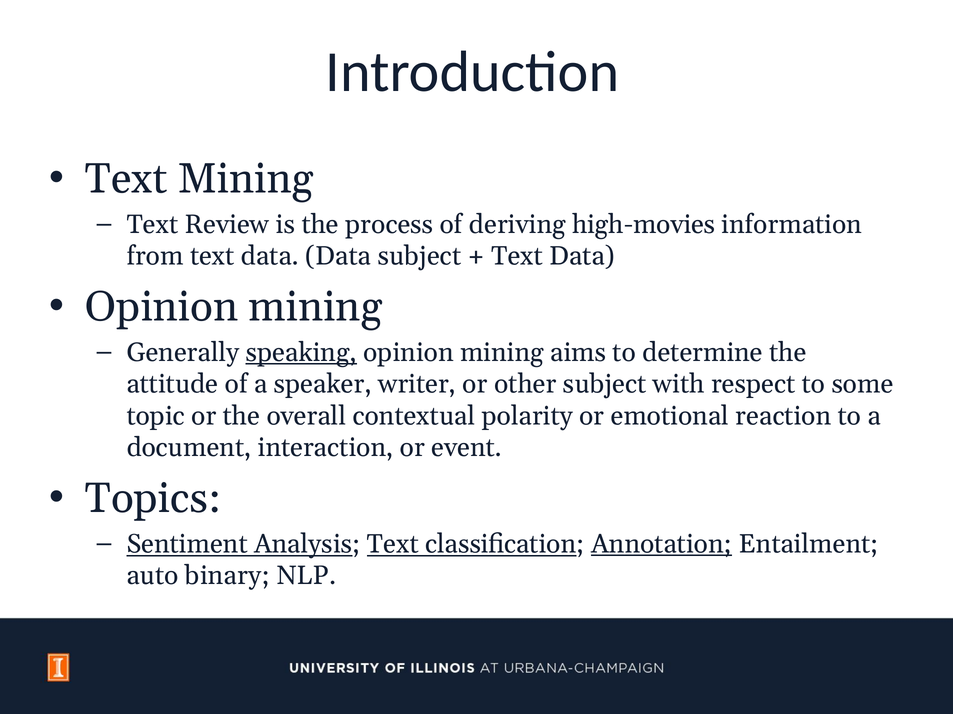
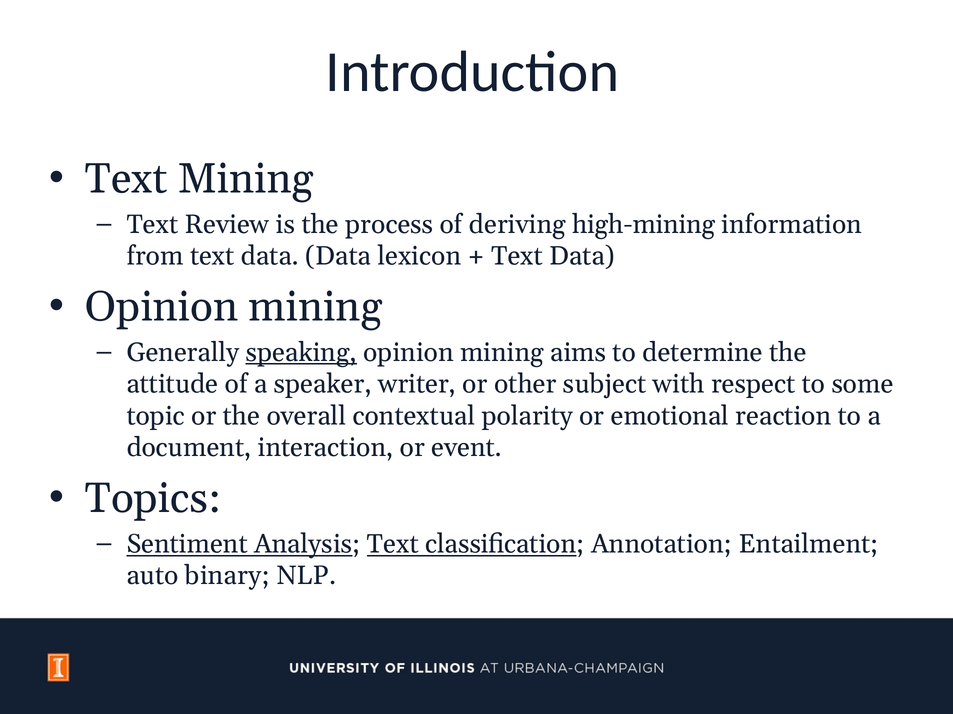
high-movies: high-movies -> high-mining (644, 225)
Data subject: subject -> lexicon (419, 256)
Annotation underline: present -> none (662, 545)
